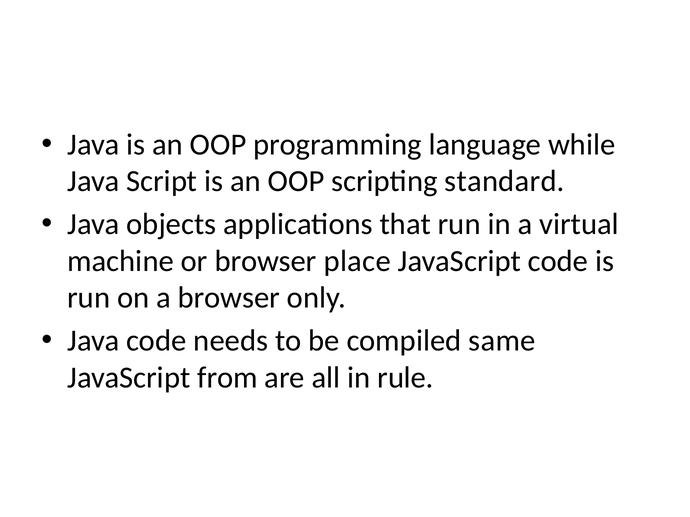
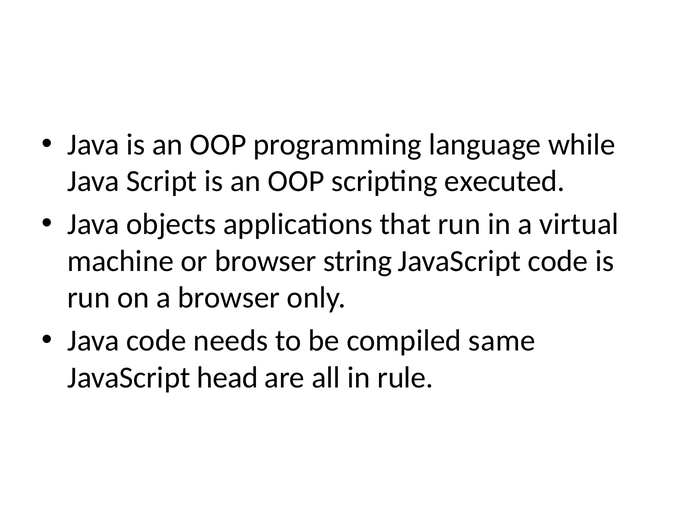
standard: standard -> executed (505, 182)
place: place -> string (357, 261)
from: from -> head (228, 378)
